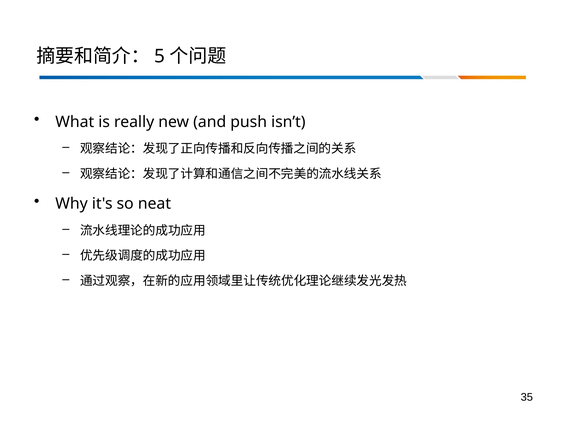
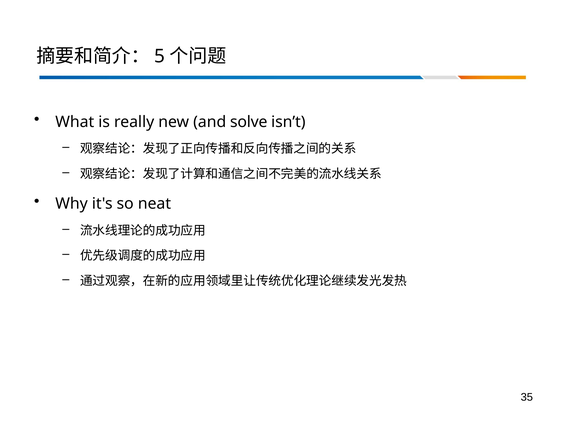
push: push -> solve (249, 122)
